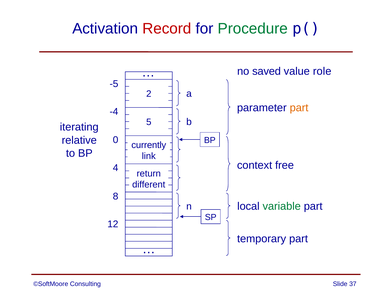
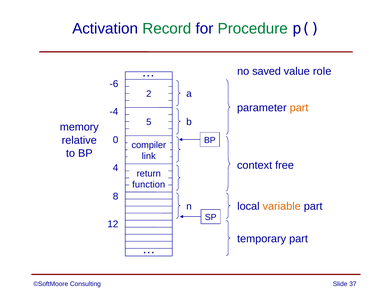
Record colour: red -> green (167, 29)
-5: -5 -> -6 (114, 84)
iterating: iterating -> memory (79, 127)
currently: currently -> compiler (149, 145)
different: different -> function (149, 185)
variable colour: green -> orange (282, 206)
